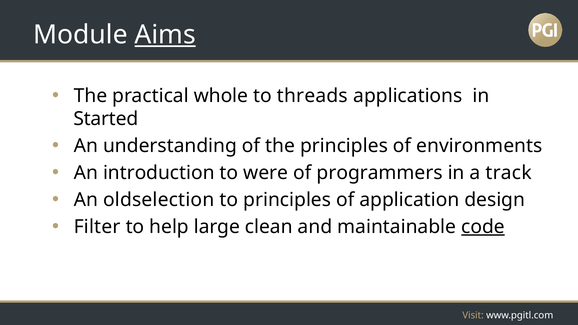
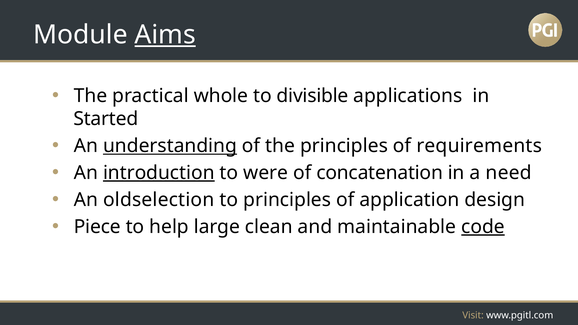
threads: threads -> divisible (313, 96)
understanding underline: none -> present (170, 146)
environments: environments -> requirements (479, 146)
introduction underline: none -> present (159, 173)
programmers: programmers -> concatenation (380, 173)
track: track -> need (509, 173)
Filter: Filter -> Piece (97, 227)
